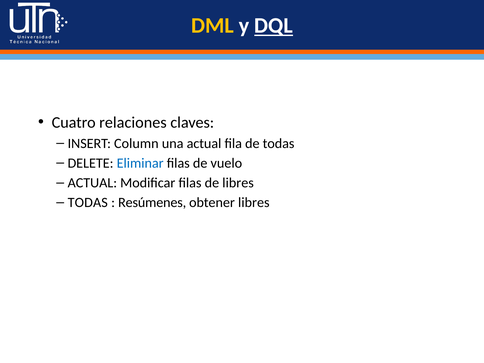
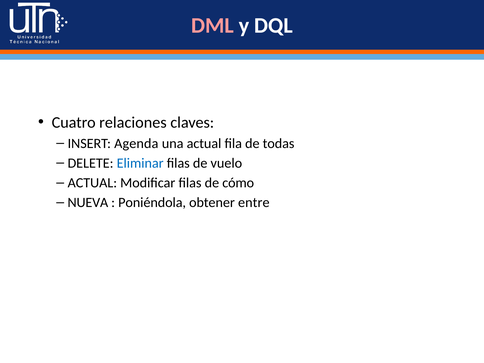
DML colour: yellow -> pink (212, 26)
DQL underline: present -> none (274, 26)
Column: Column -> Agenda (136, 143)
de libres: libres -> cómo (238, 183)
TODAS: TODAS -> NUEVA (88, 203)
Resúmenes: Resúmenes -> Poniéndola (152, 203)
obtener libres: libres -> entre (254, 203)
